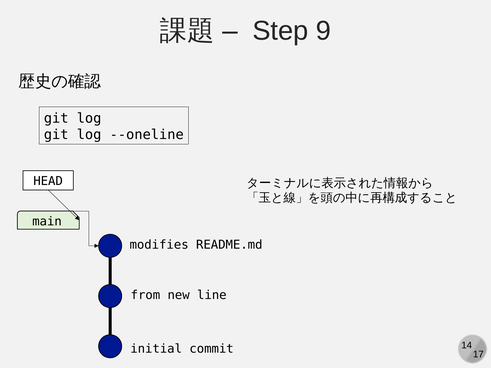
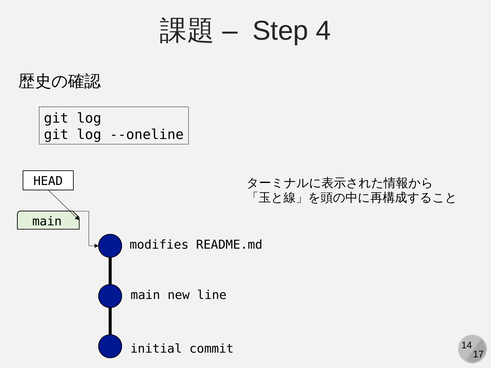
9: 9 -> 4 (323, 31)
from: from -> main (145, 295)
